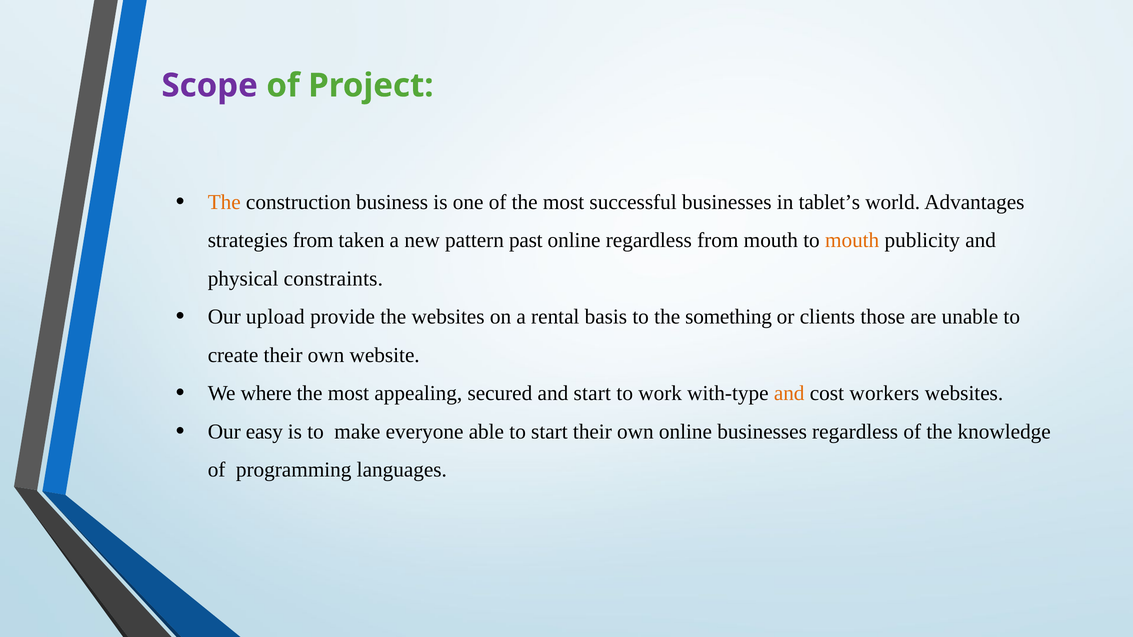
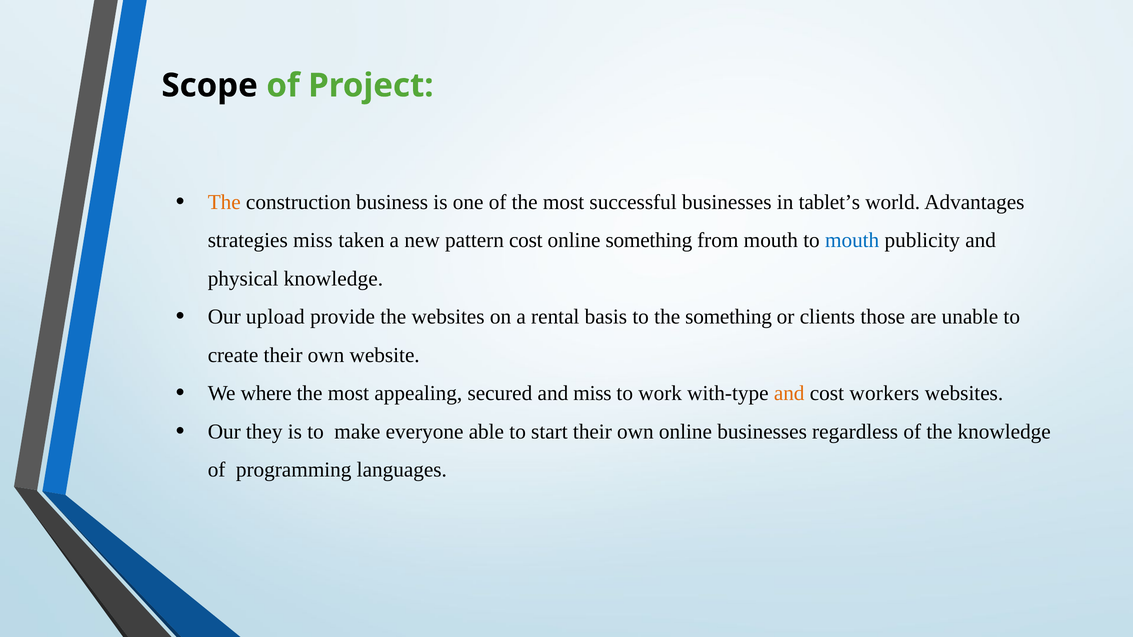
Scope colour: purple -> black (210, 86)
strategies from: from -> miss (313, 241)
pattern past: past -> cost (526, 241)
online regardless: regardless -> something (649, 241)
mouth colour: orange -> blue (852, 241)
physical constraints: constraints -> knowledge (333, 279)
and start: start -> miss (592, 393)
easy: easy -> they (264, 432)
